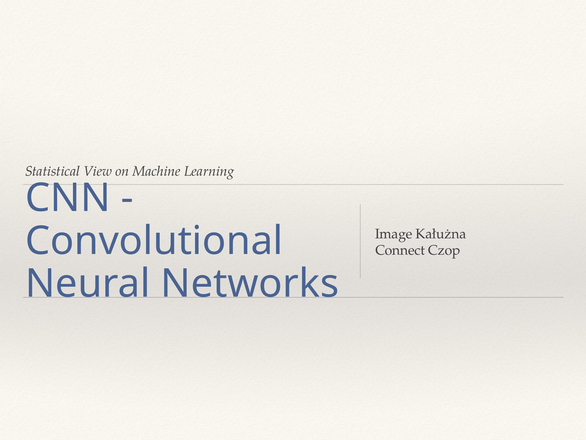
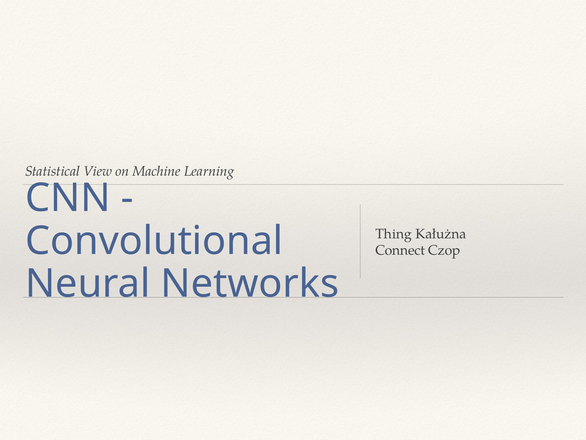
Image: Image -> Thing (394, 234)
